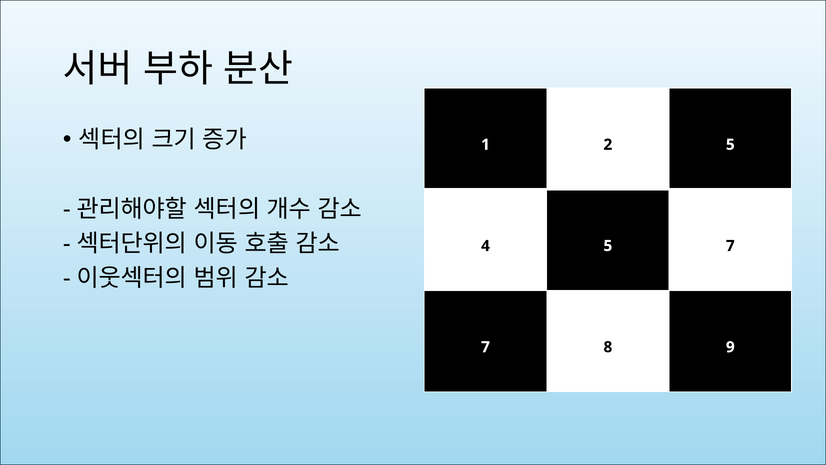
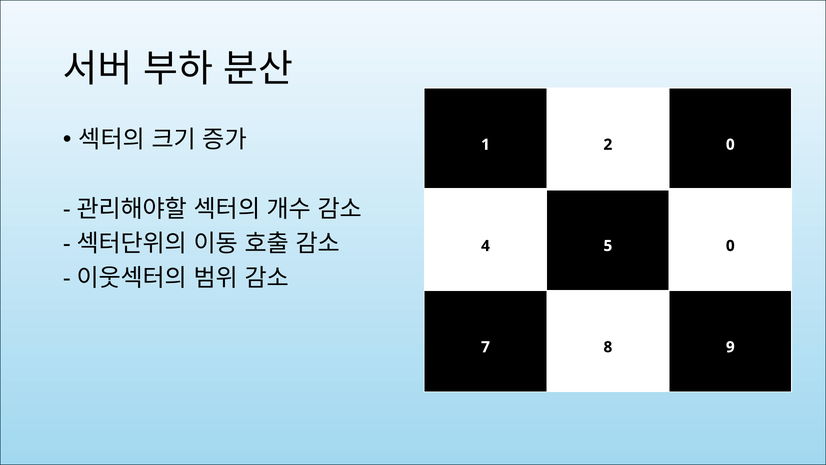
2 5: 5 -> 0 (730, 145)
5 7: 7 -> 0 (730, 246)
